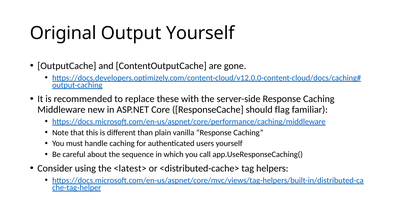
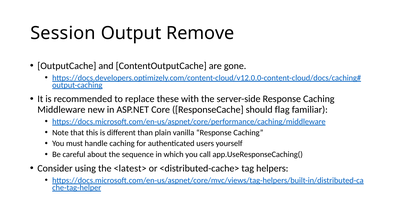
Original: Original -> Session (63, 33)
Output Yourself: Yourself -> Remove (200, 33)
